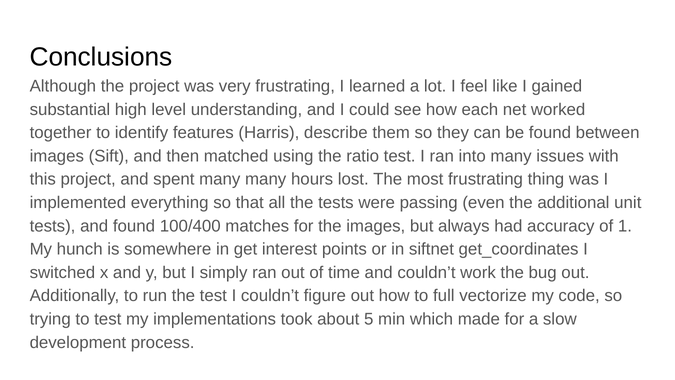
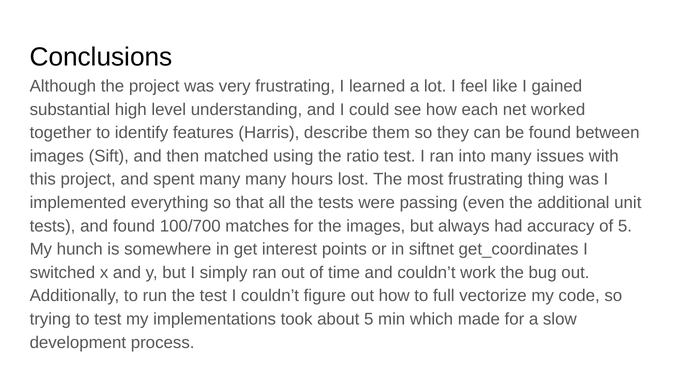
100/400: 100/400 -> 100/700 (190, 226)
of 1: 1 -> 5 (625, 226)
